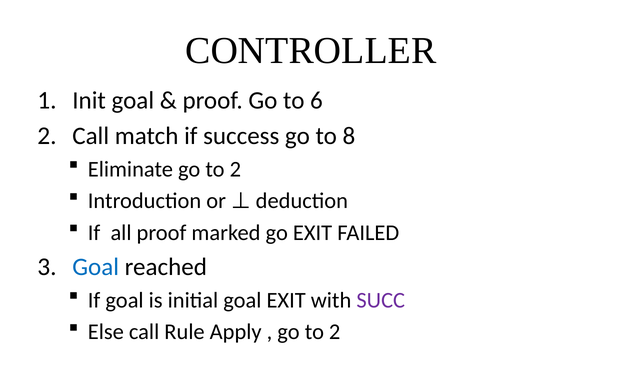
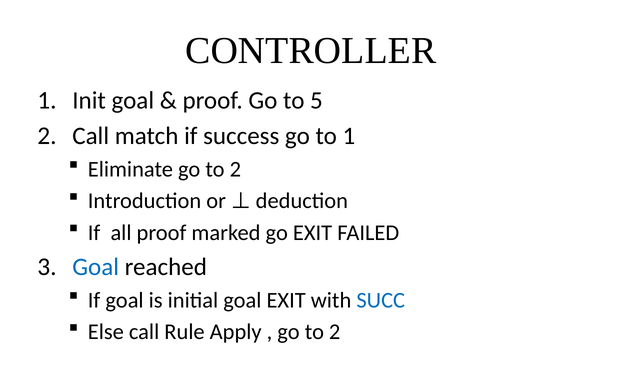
6: 6 -> 5 (316, 100)
to 8: 8 -> 1 (349, 136)
SUCC colour: purple -> blue (381, 300)
